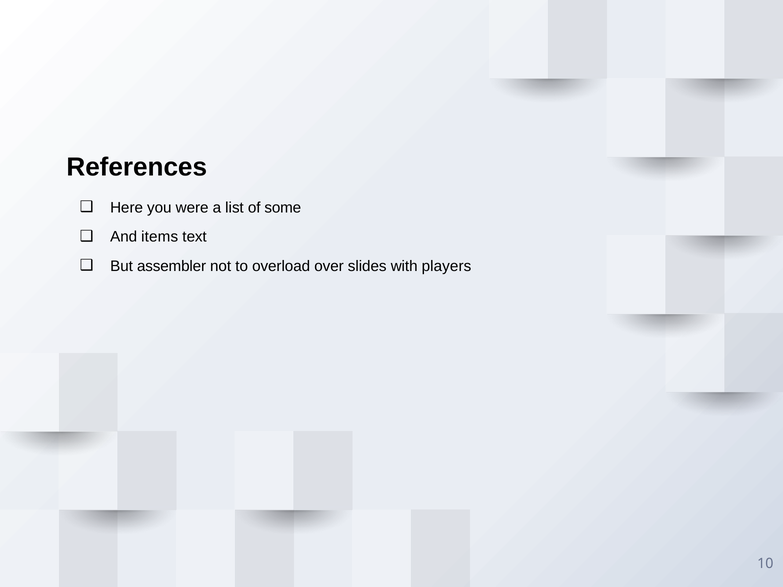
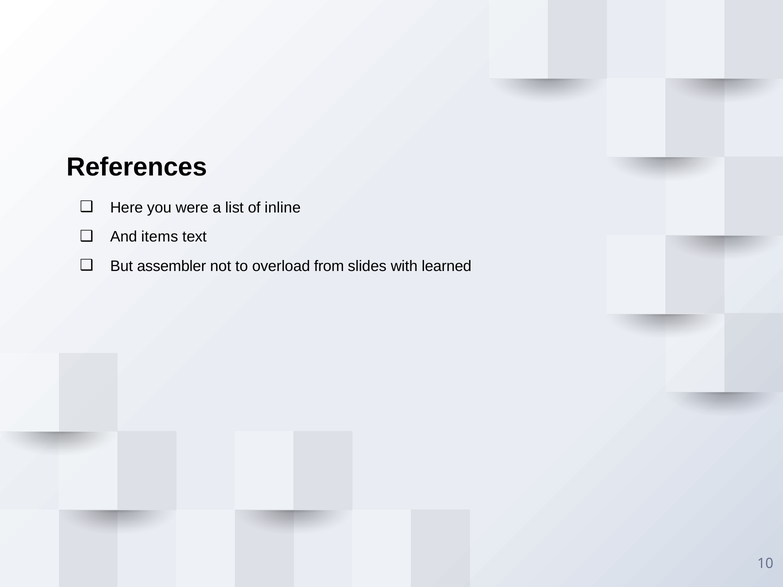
some: some -> inline (283, 208)
over: over -> from (329, 266)
players: players -> learned (447, 266)
